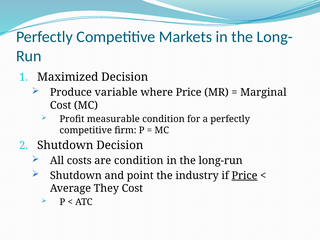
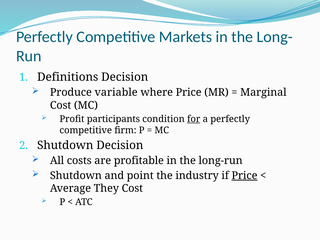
Maximized: Maximized -> Definitions (68, 77)
measurable: measurable -> participants (113, 119)
for underline: none -> present (194, 119)
are condition: condition -> profitable (139, 161)
